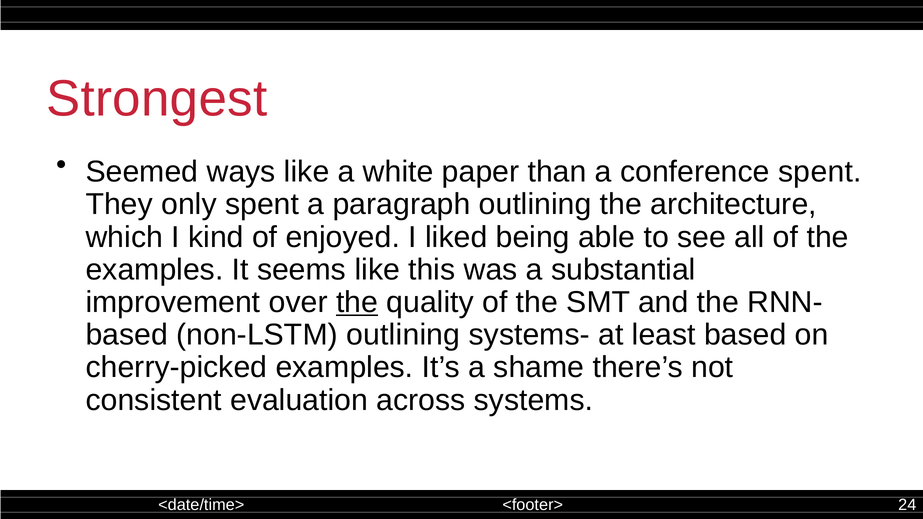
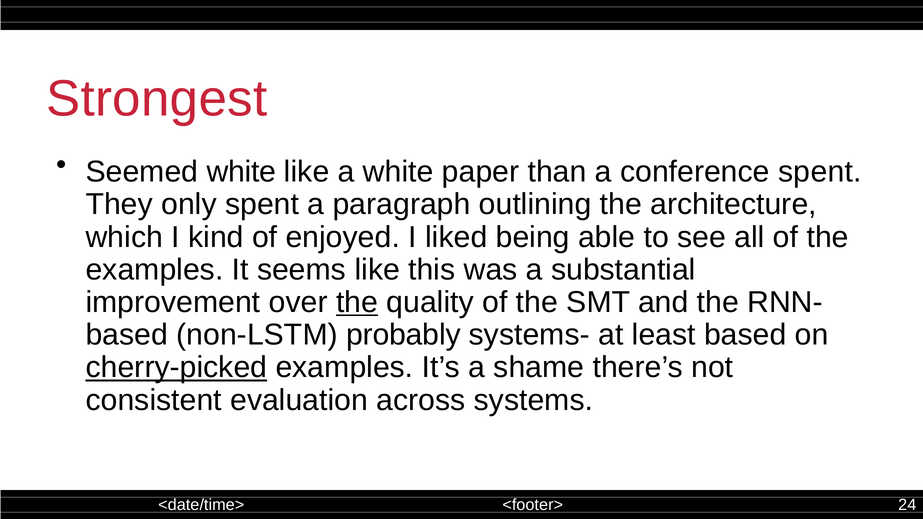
Seemed ways: ways -> white (241, 172)
non-LSTM outlining: outlining -> probably (403, 335)
cherry-picked underline: none -> present (176, 368)
